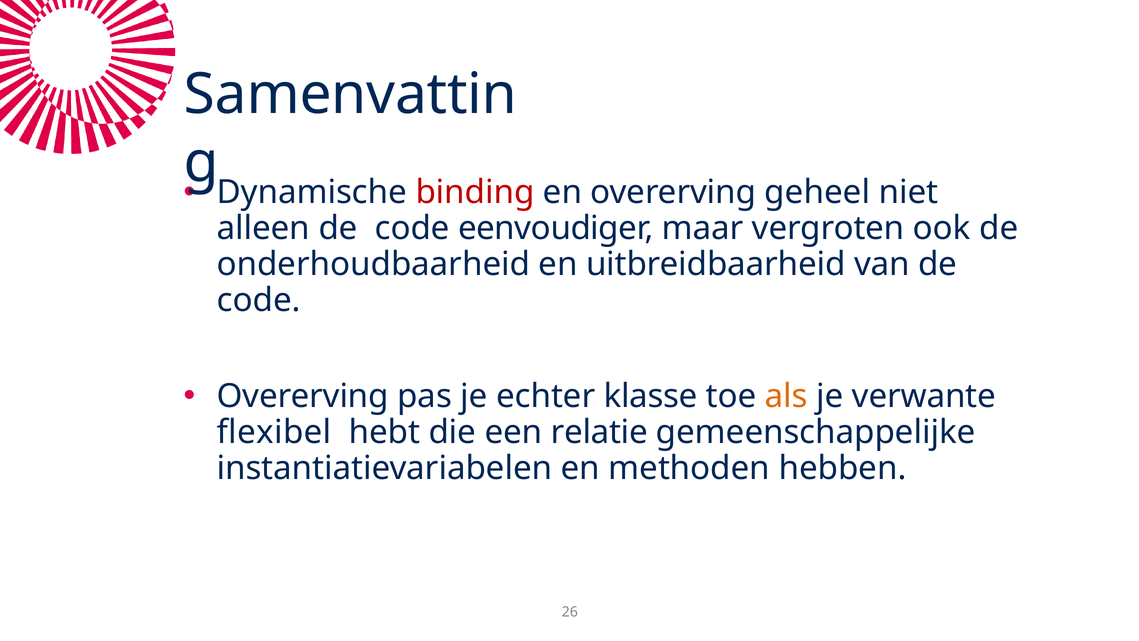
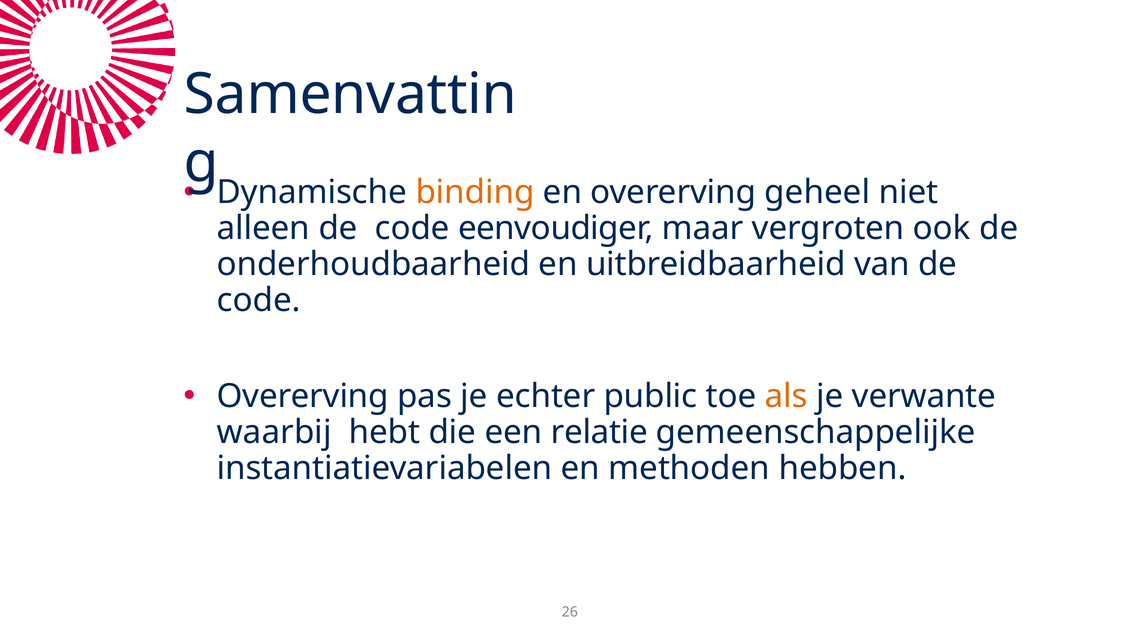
binding colour: red -> orange (475, 192)
klasse: klasse -> public (651, 396)
flexibel: flexibel -> waarbij (274, 432)
